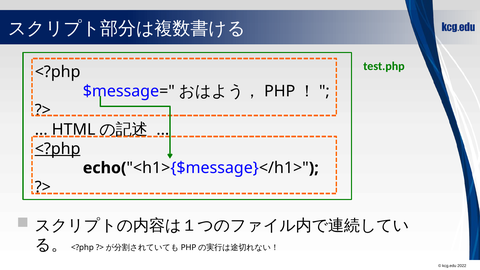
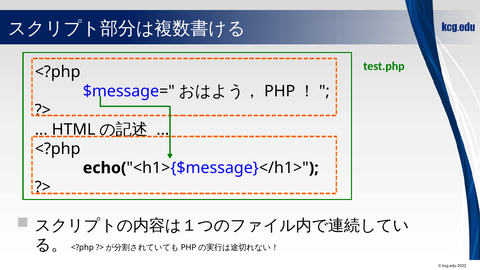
<?php underline: present -> none (58, 149)
